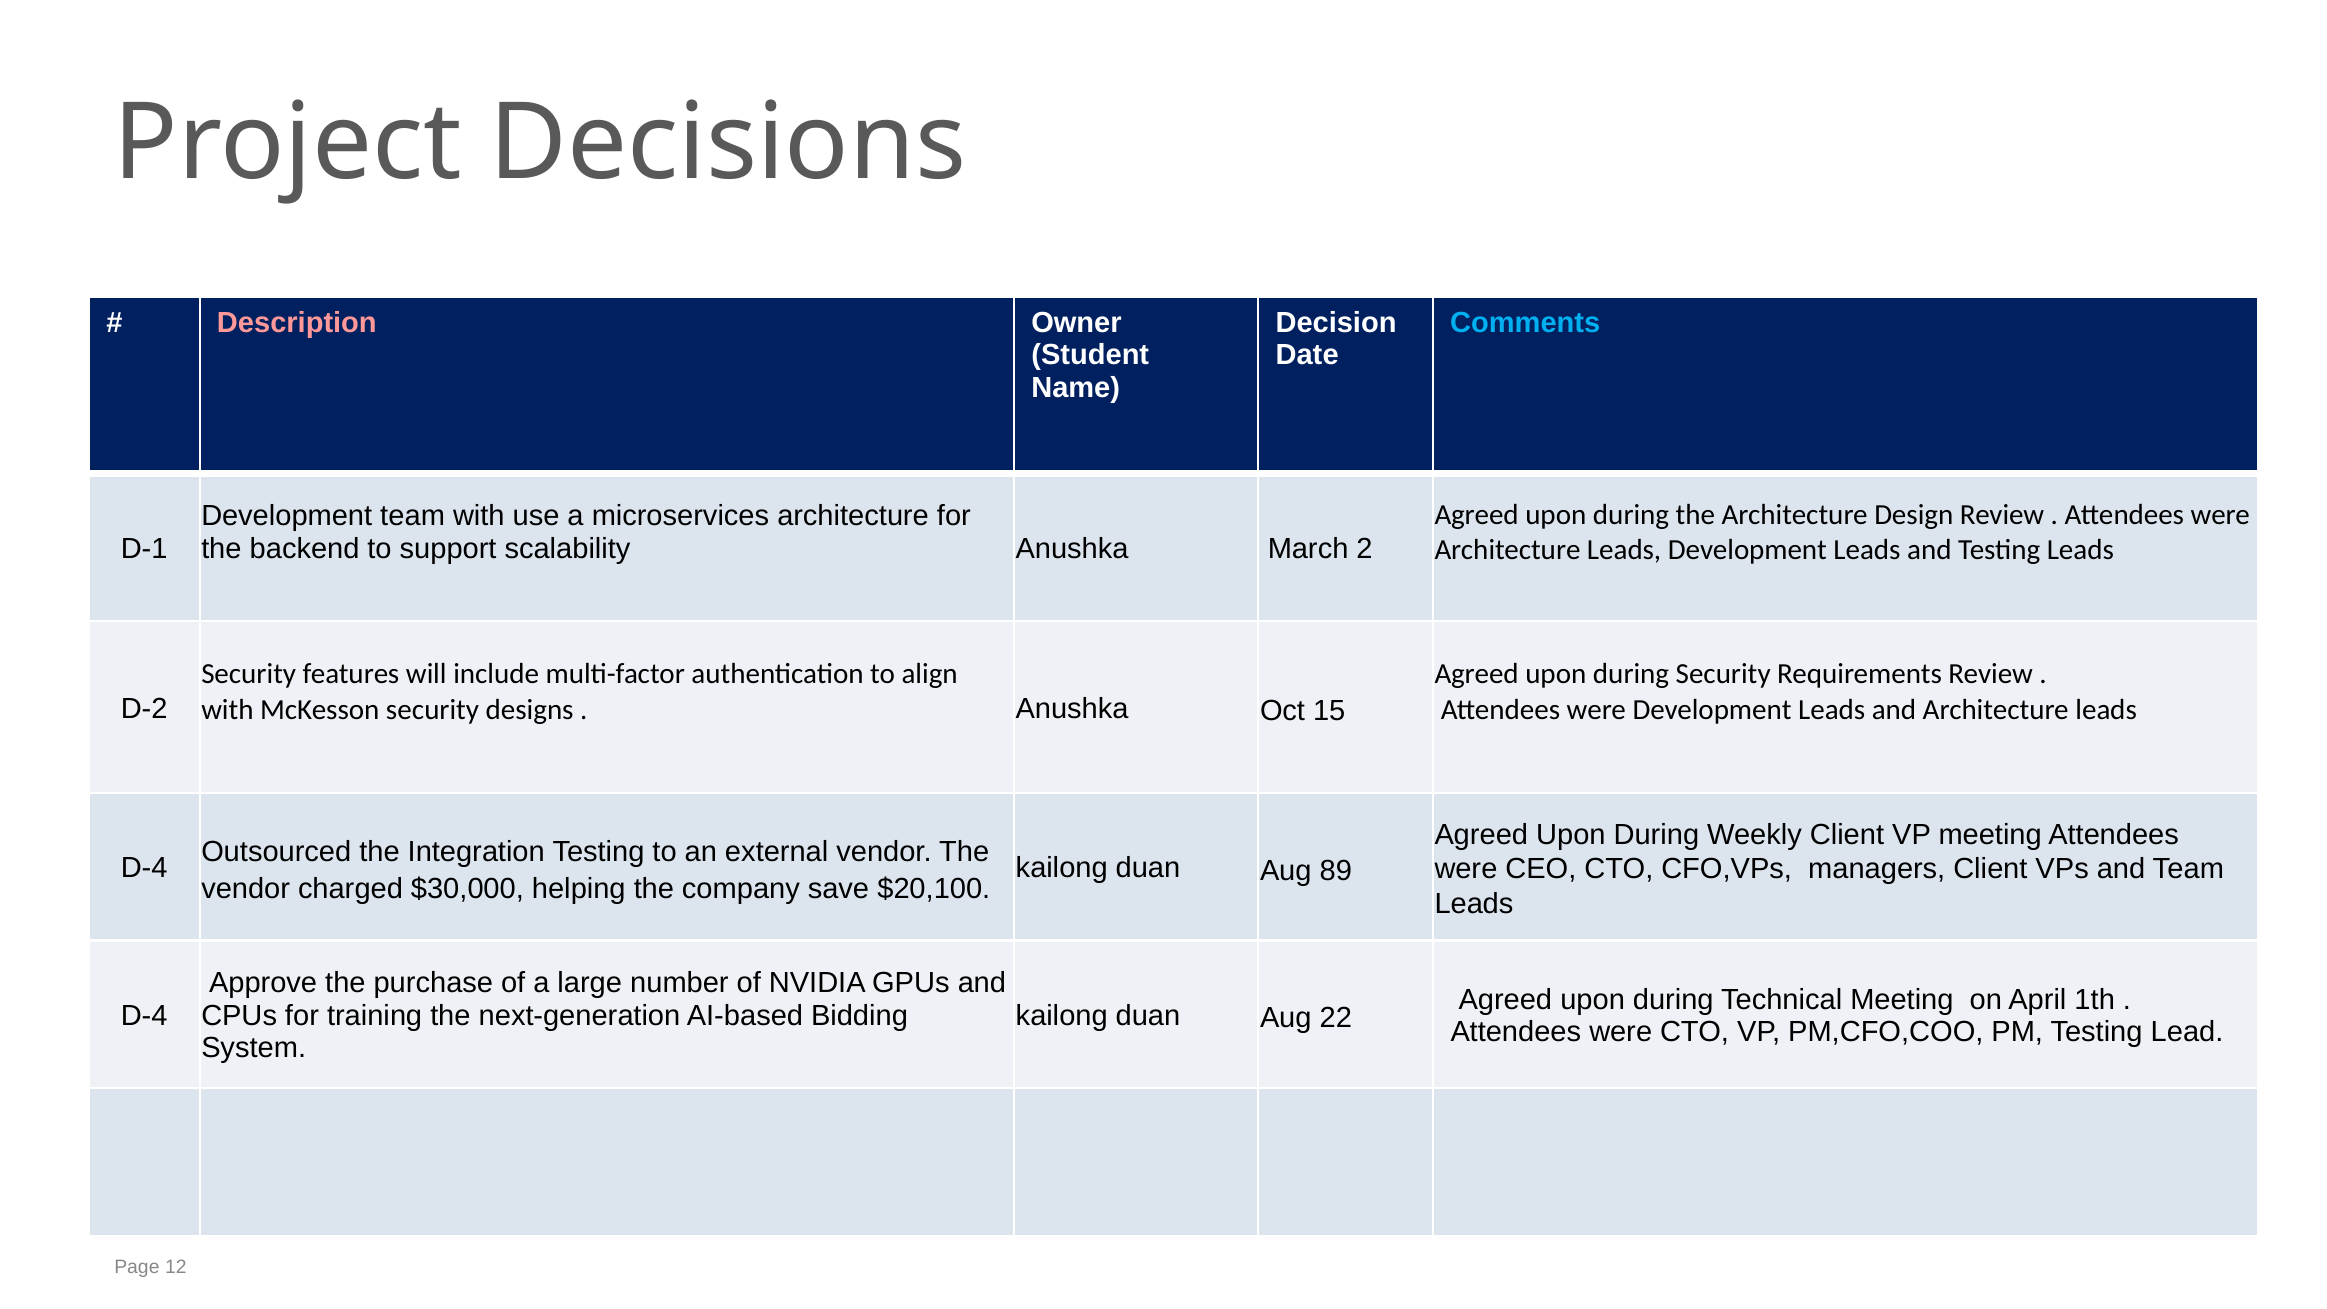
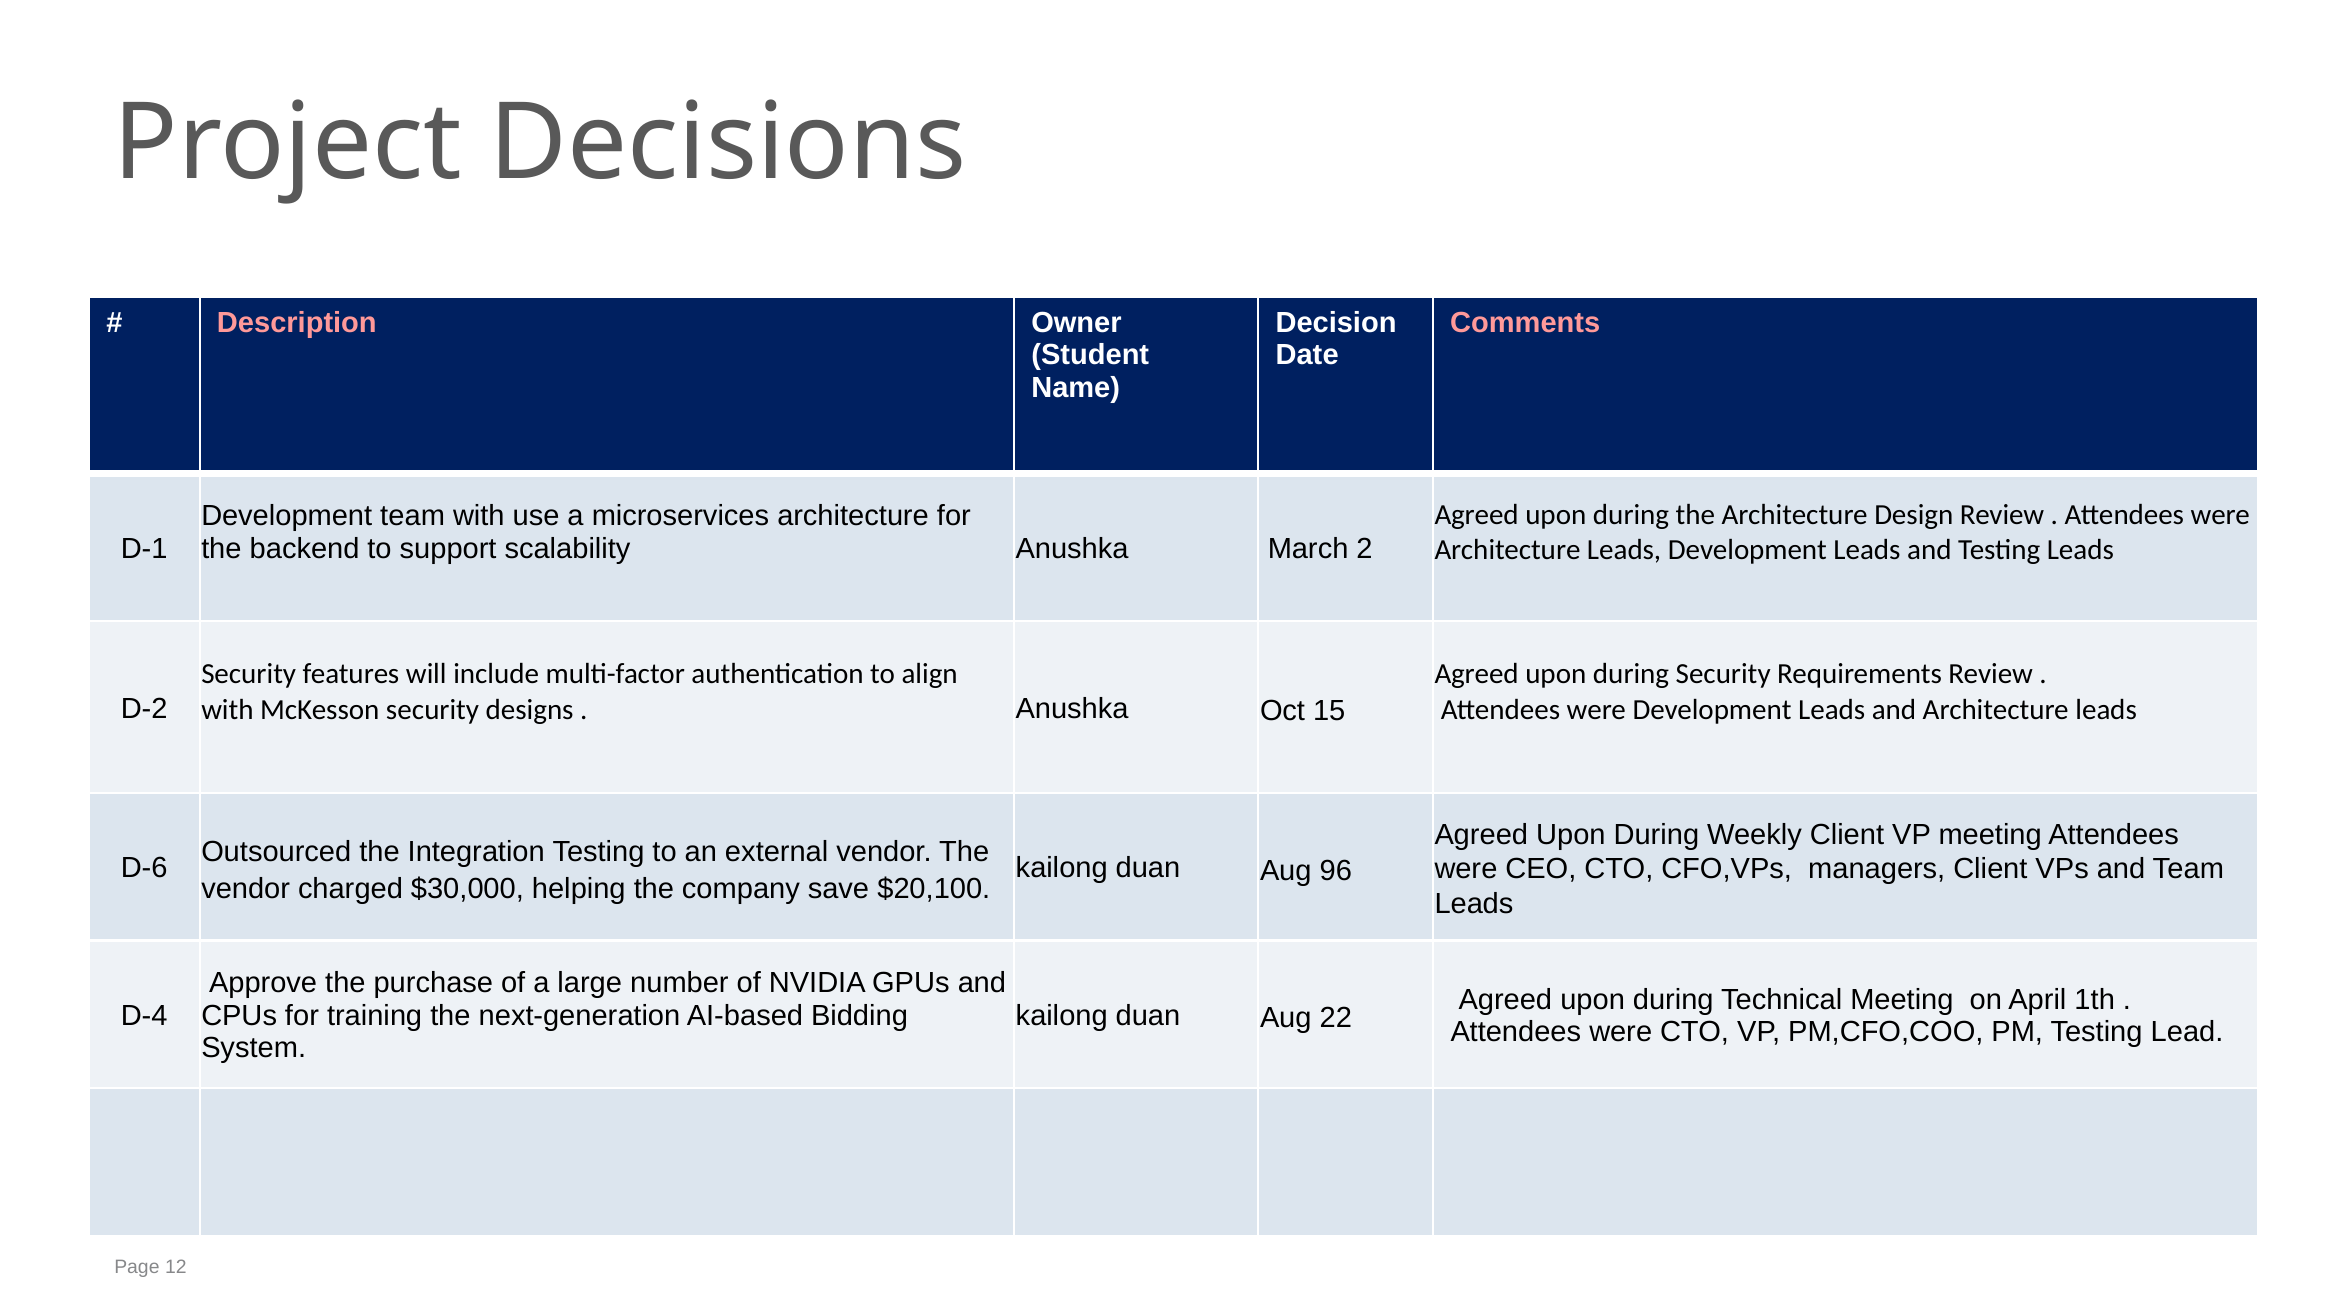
Comments colour: light blue -> pink (1525, 323)
D-4: D-4 -> D-6 (144, 868)
89: 89 -> 96 (1336, 871)
